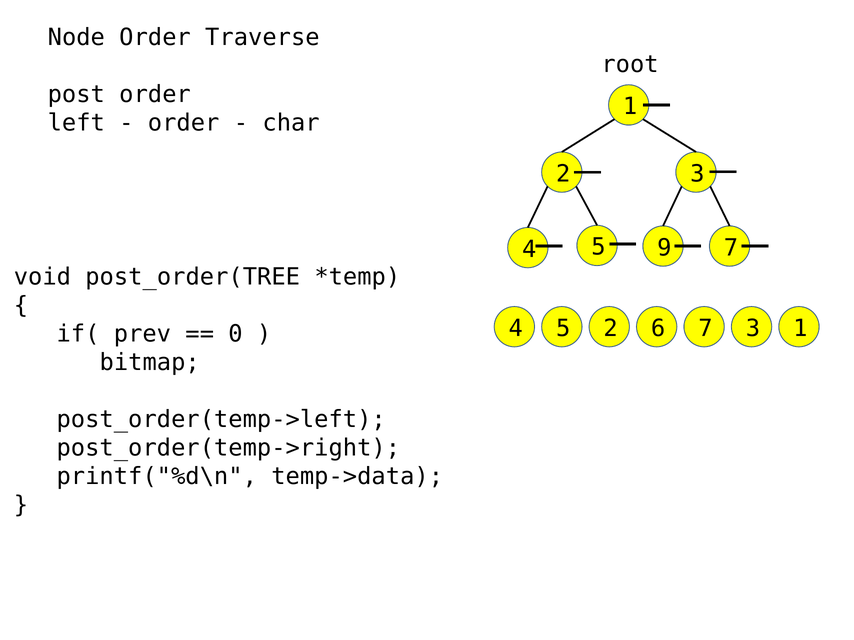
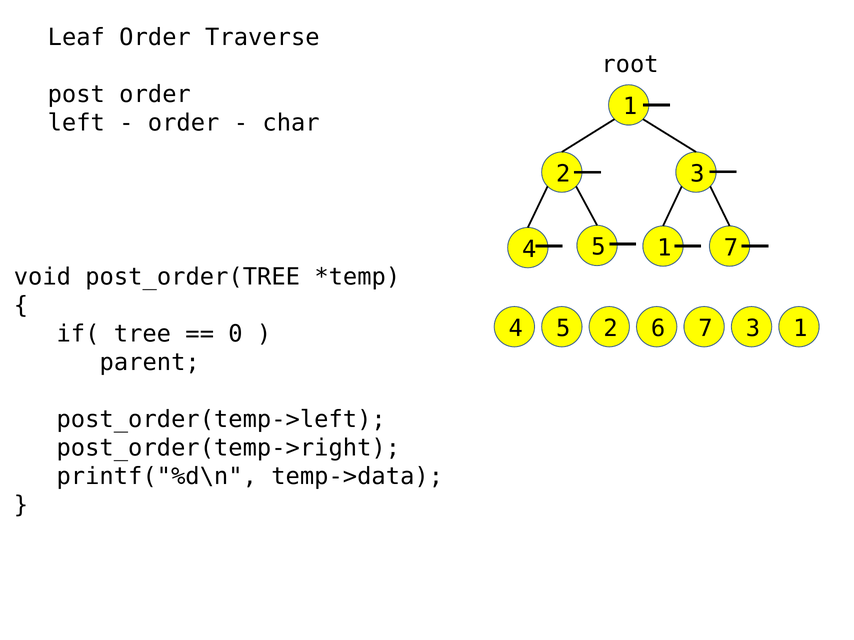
Node: Node -> Leaf (76, 38)
5 9: 9 -> 1 (664, 248)
prev: prev -> tree (142, 334)
bitmap: bitmap -> parent (150, 363)
